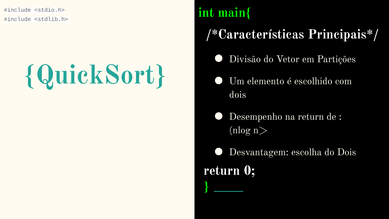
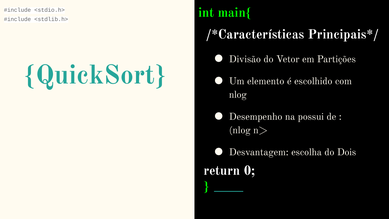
dois: dois -> nlog (238, 95)
na return: return -> possui (311, 117)
